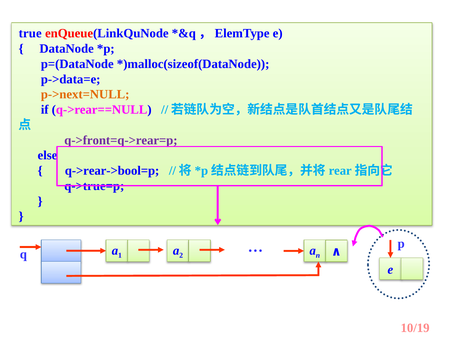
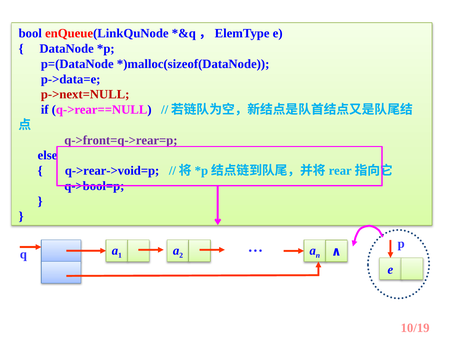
true: true -> bool (30, 33)
p->next=NULL colour: orange -> red (85, 94)
q->rear->bool=p: q->rear->bool=p -> q->rear->void=p (112, 171)
q->true=p: q->true=p -> q->bool=p (94, 186)
